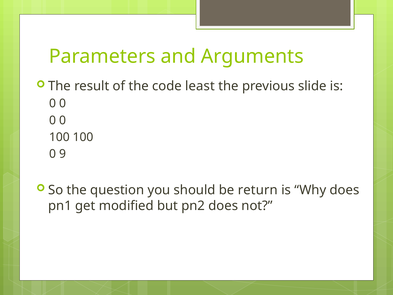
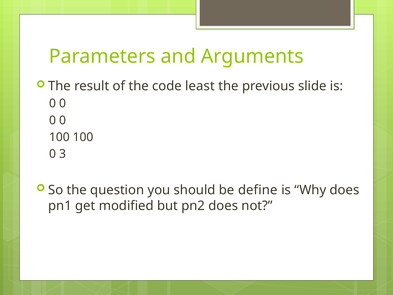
9: 9 -> 3 (63, 154)
return: return -> define (258, 190)
